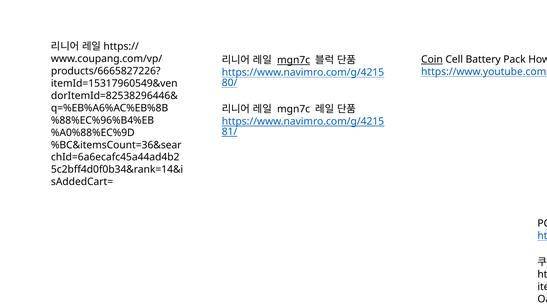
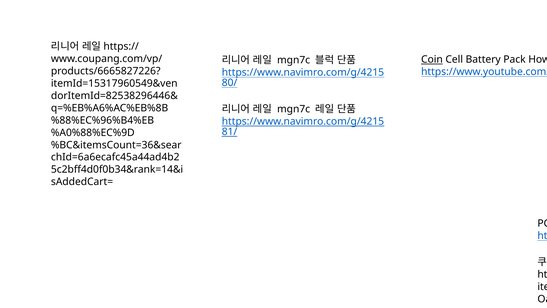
mgn7c underline: present -> none (294, 60)
